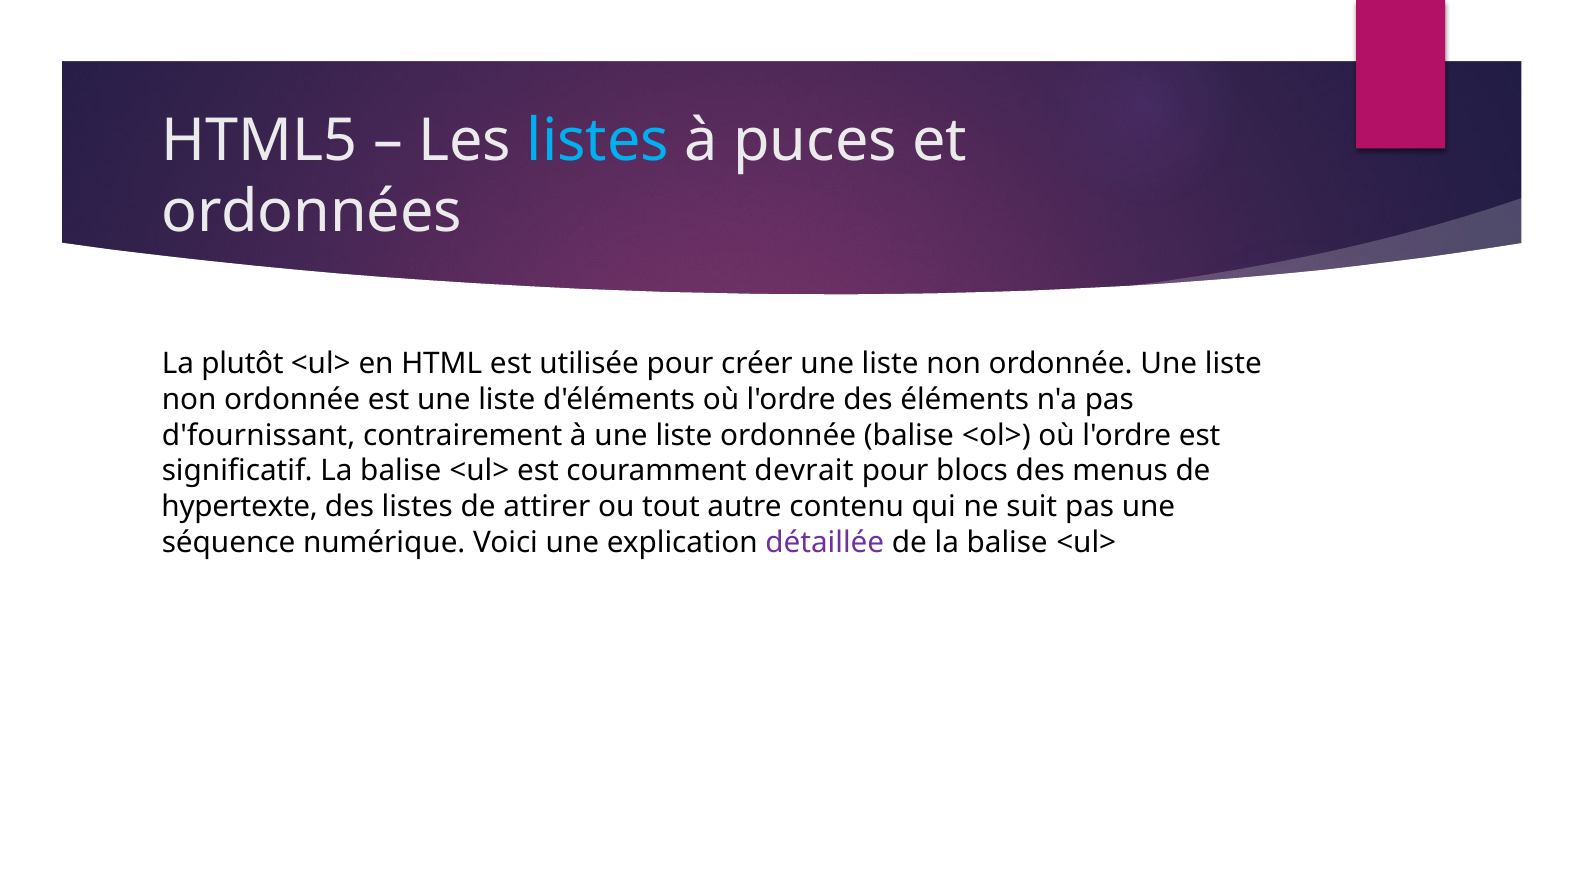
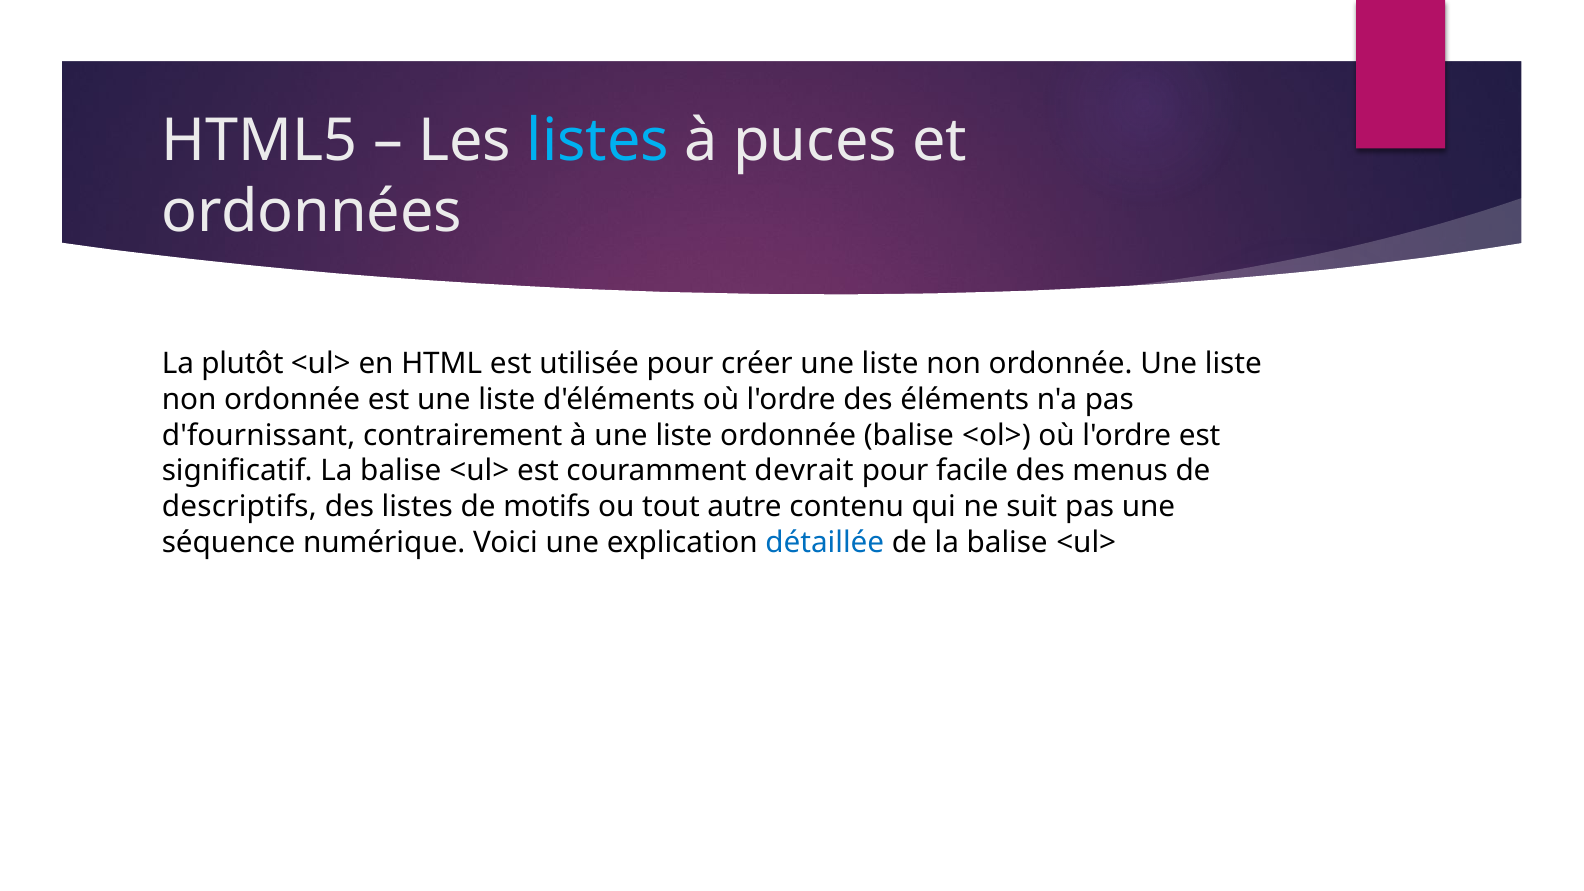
blocs: blocs -> facile (972, 471)
hypertexte: hypertexte -> descriptifs (239, 507)
attirer: attirer -> motifs (547, 507)
détaillée colour: purple -> blue (825, 542)
